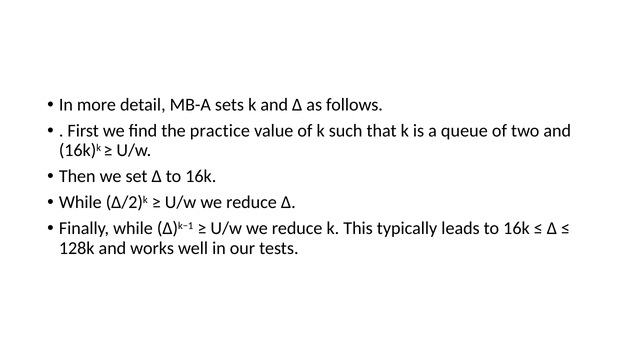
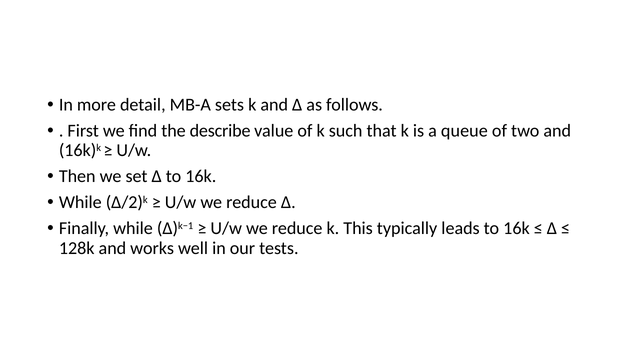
practice: practice -> describe (220, 131)
